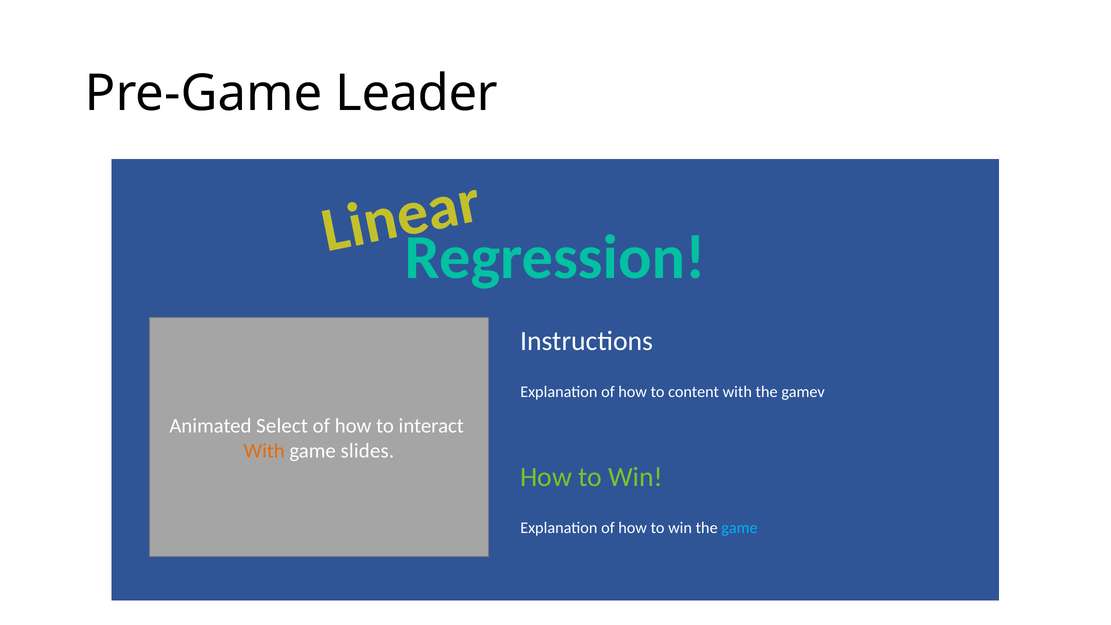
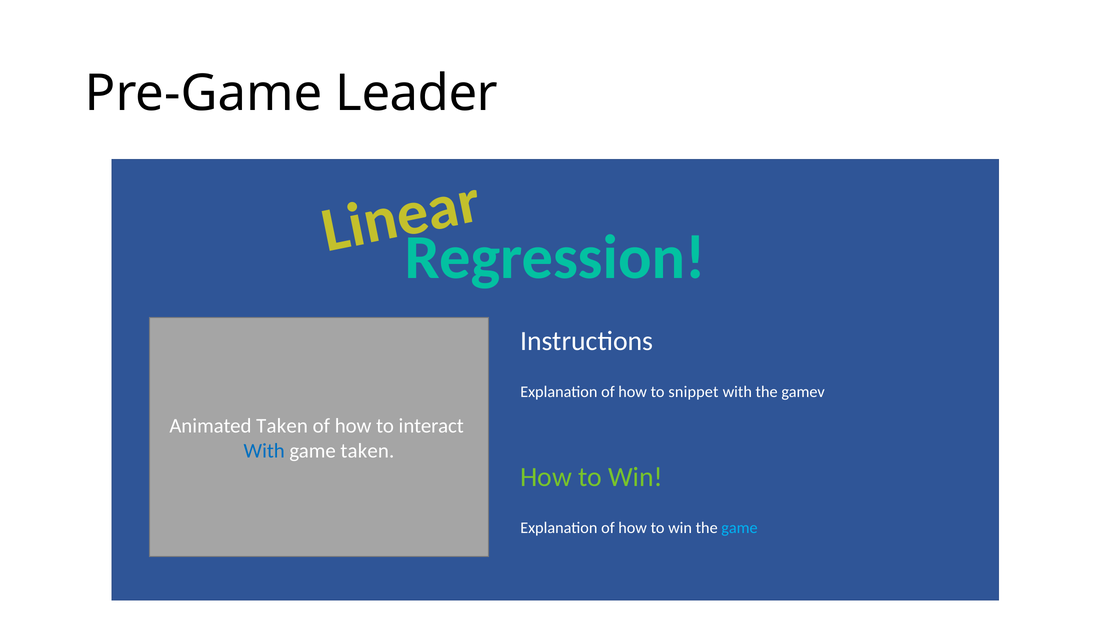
content: content -> snippet (693, 392)
Animated Select: Select -> Taken (282, 426)
With colour: orange -> blue (264, 451)
game slides: slides -> taken (367, 451)
